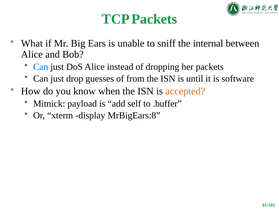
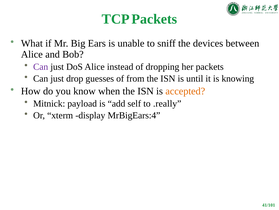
internal: internal -> devices (208, 43)
Can colour: blue -> purple (41, 66)
software: software -> knowing (238, 78)
.buffer: .buffer -> .really (167, 103)
MrBigEars:8: MrBigEars:8 -> MrBigEars:4 (134, 115)
